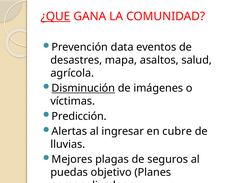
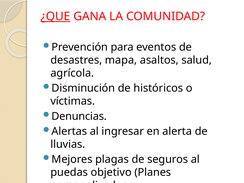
data: data -> para (122, 47)
Disminución underline: present -> none (83, 88)
imágenes: imágenes -> históricos (158, 88)
Predicción: Predicción -> Denuncias (79, 116)
cubre: cubre -> alerta (177, 131)
